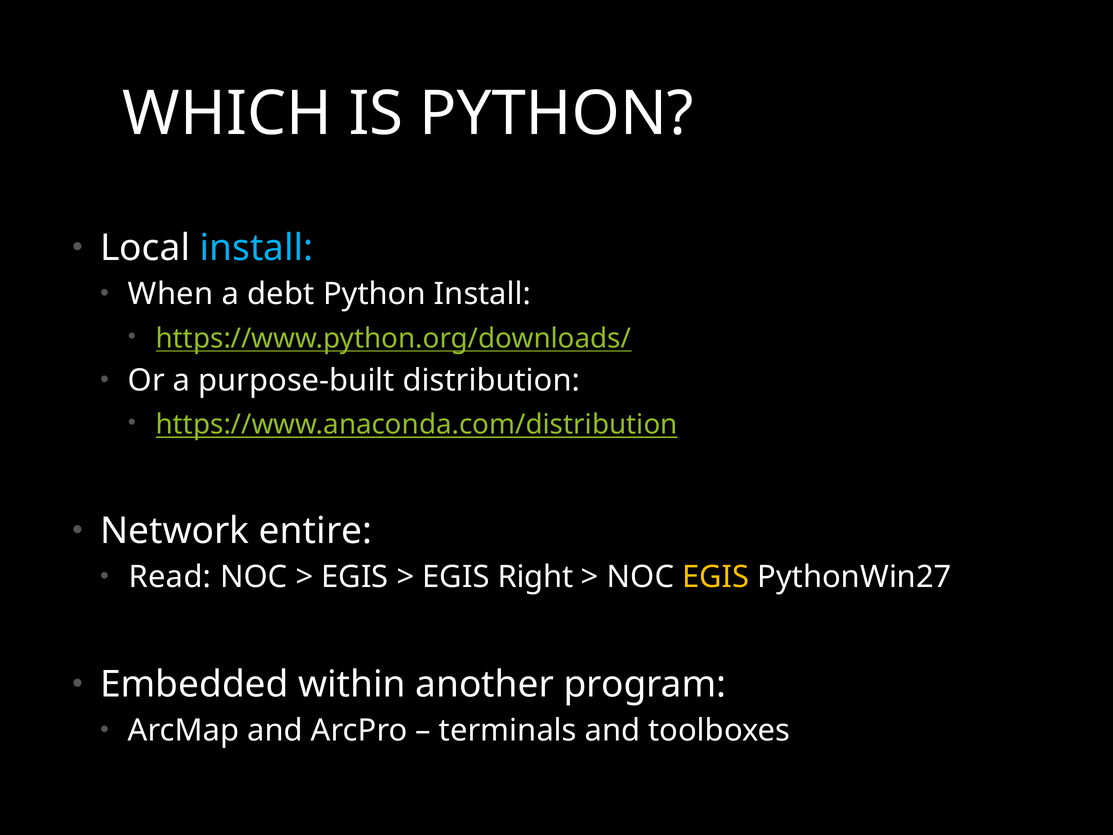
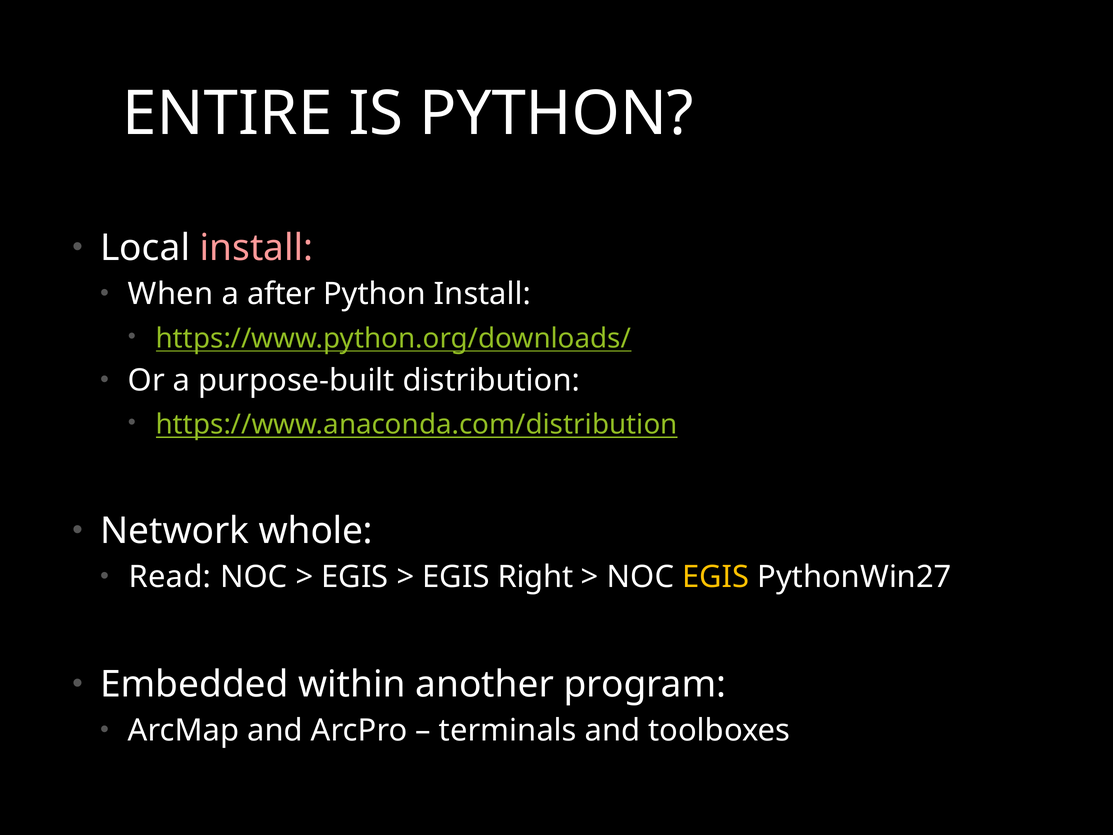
WHICH: WHICH -> ENTIRE (227, 114)
install colour: light blue -> pink (257, 248)
debt: debt -> after (281, 294)
entire: entire -> whole (316, 531)
